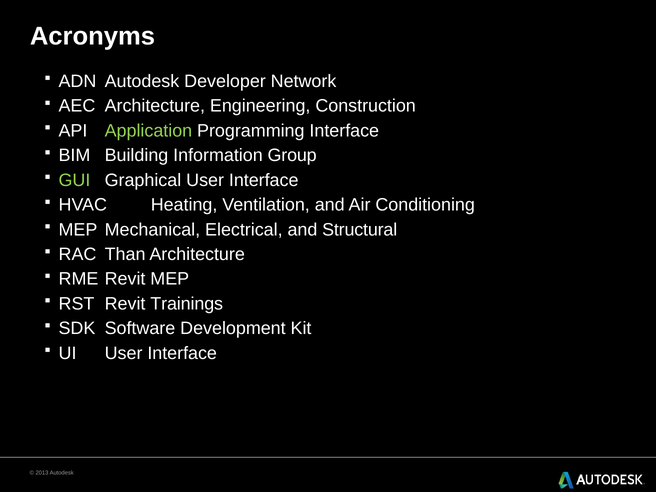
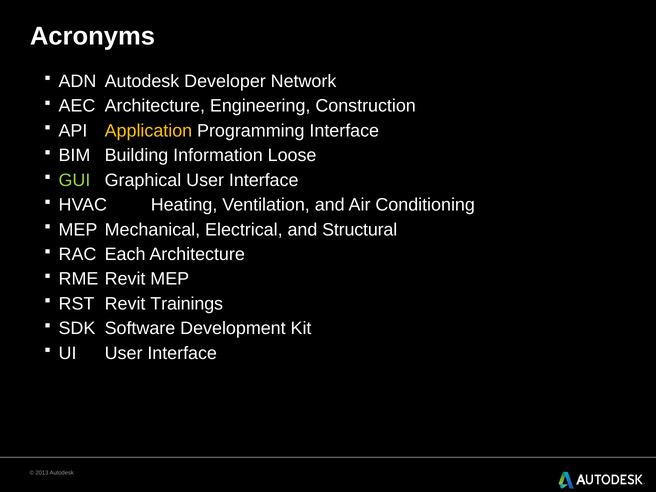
Application colour: light green -> yellow (148, 131)
Group: Group -> Loose (292, 155)
Than: Than -> Each (125, 254)
